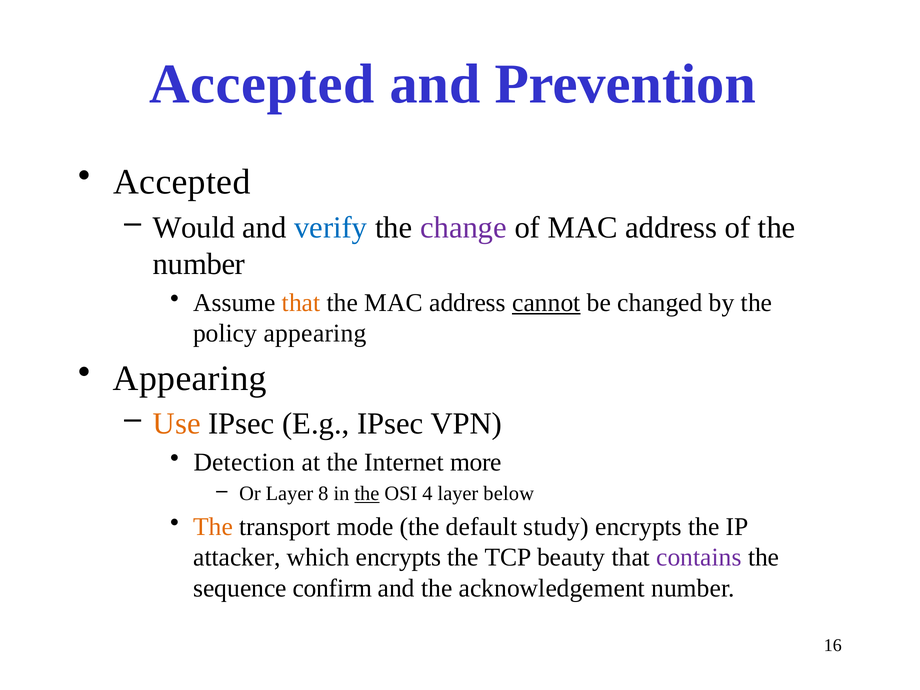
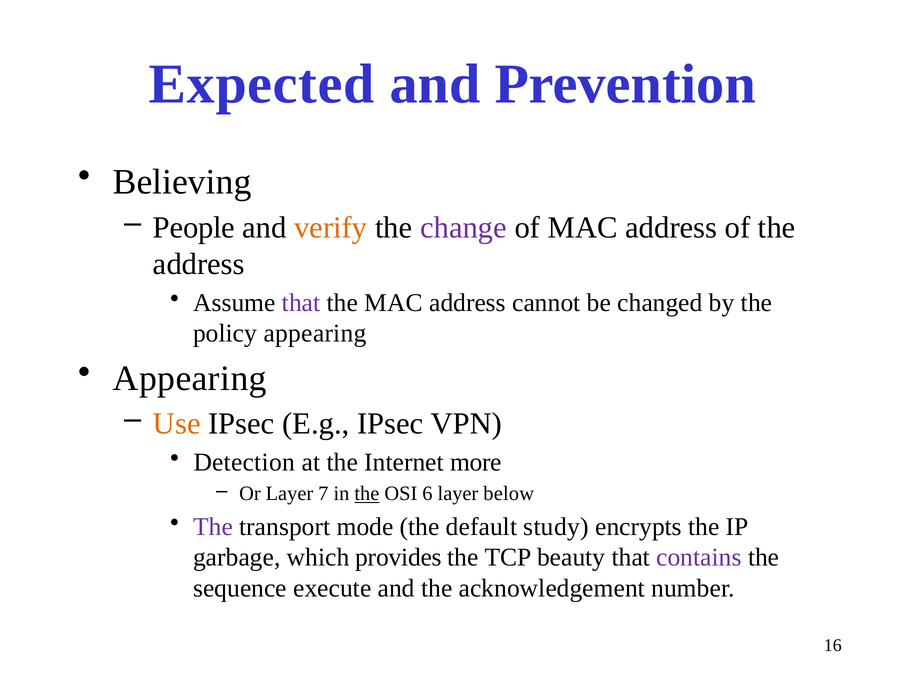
Accepted: Accepted -> Expected (262, 84)
Accepted: Accepted -> Believing (182, 182)
Would: Would -> People (194, 228)
verify colour: blue -> orange (331, 228)
number: number -> address (199, 264)
that colour: orange -> purple (301, 303)
cannot underline: present -> none (546, 303)
8: 8 -> 7 (323, 494)
4: 4 -> 6 (427, 494)
The colour: orange -> purple (213, 527)
attacker: attacker -> garbage (237, 557)
which encrypts: encrypts -> provides (399, 557)
confirm: confirm -> execute (332, 588)
